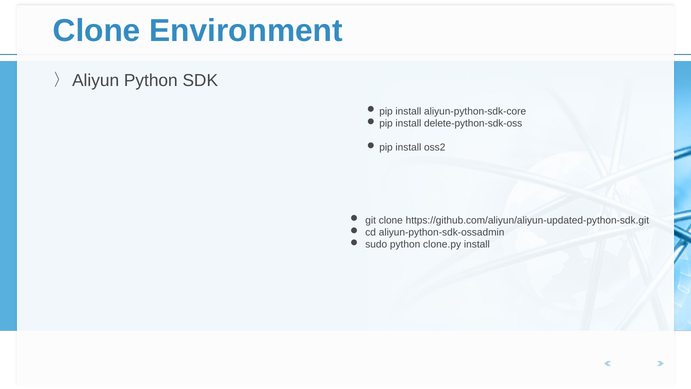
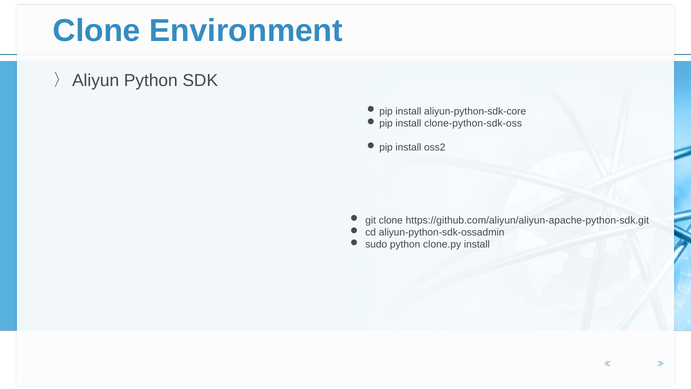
delete-python-sdk-oss: delete-python-sdk-oss -> clone-python-sdk-oss (473, 123)
https://github.com/aliyun/aliyun-updated-python-sdk.git: https://github.com/aliyun/aliyun-updated-python-sdk.git -> https://github.com/aliyun/aliyun-apache-python-sdk.git (527, 220)
